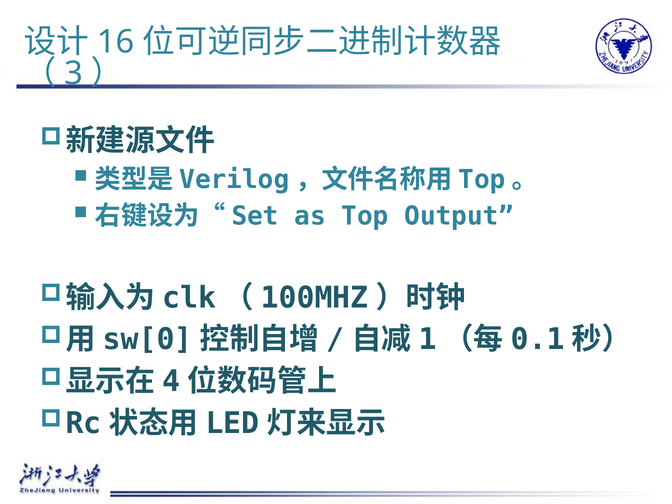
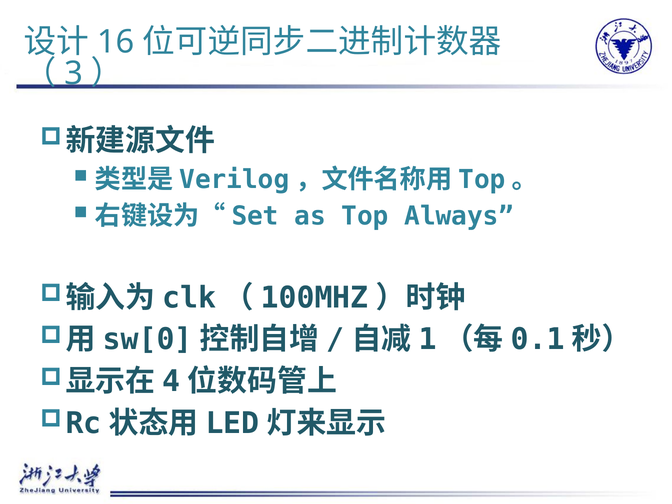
Output: Output -> Always (459, 216)
